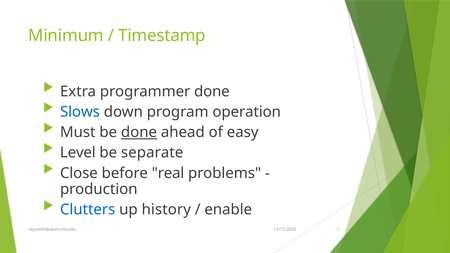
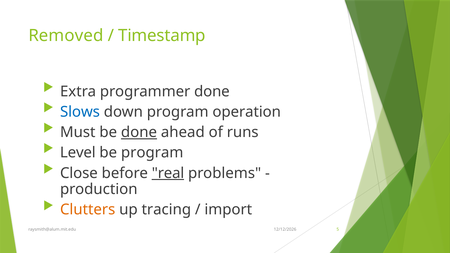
Minimum: Minimum -> Removed (66, 35)
easy: easy -> runs (243, 132)
be separate: separate -> program (152, 153)
real underline: none -> present (168, 173)
Clutters colour: blue -> orange (88, 210)
history: history -> tracing (166, 210)
enable: enable -> import (228, 210)
